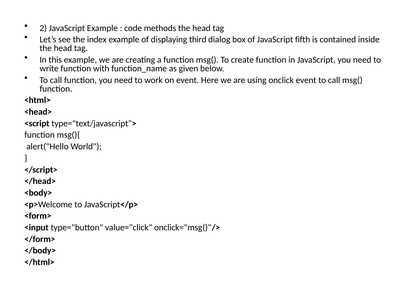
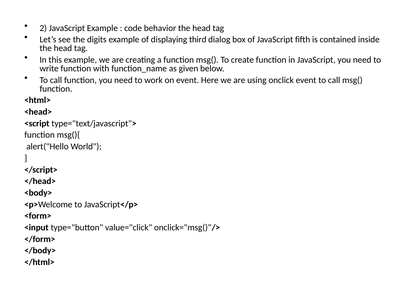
methods: methods -> behavior (160, 28)
index: index -> digits (97, 40)
